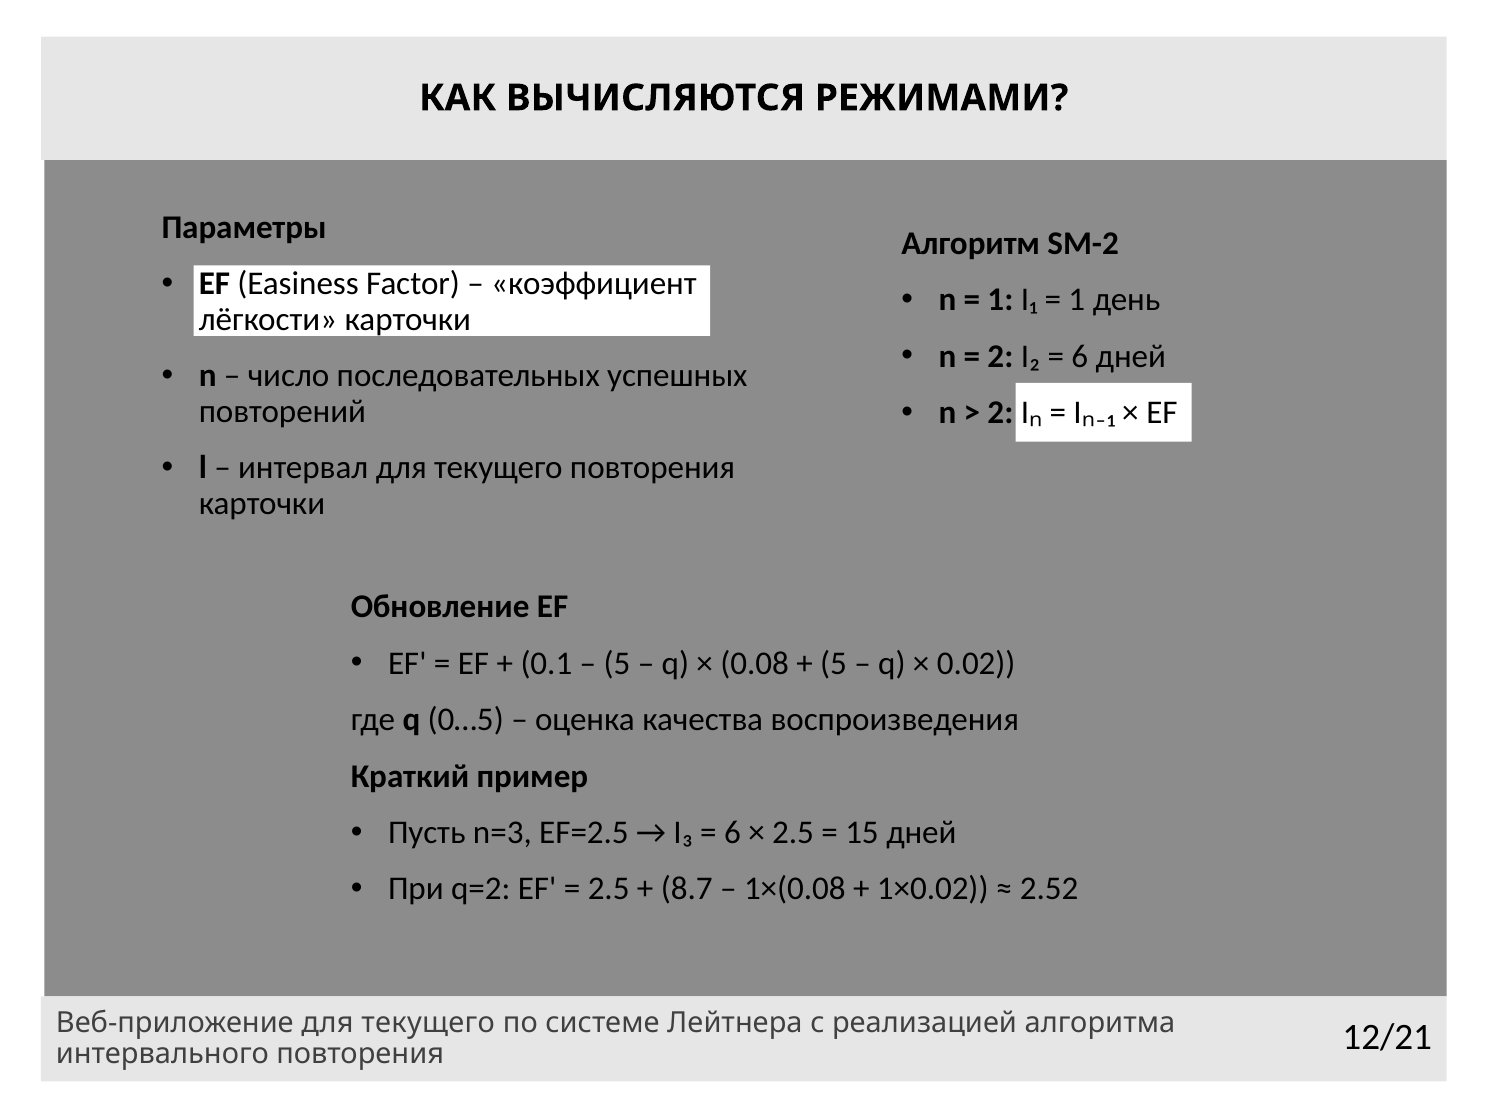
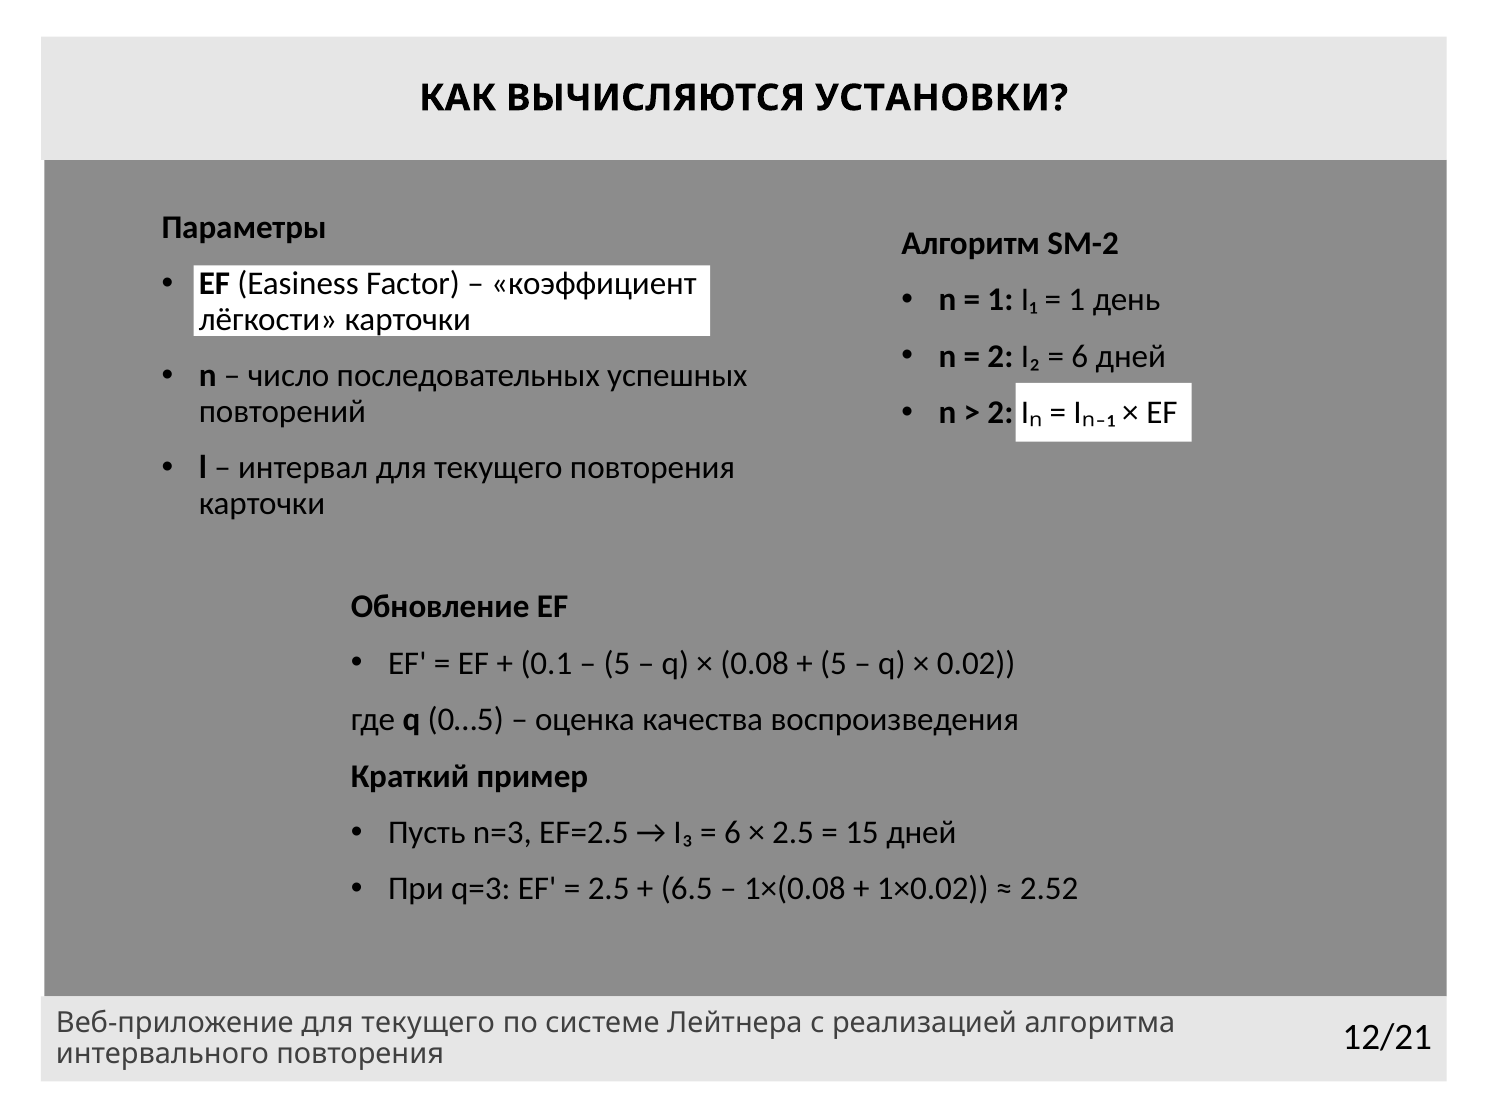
РЕЖИМАМИ: РЕЖИМАМИ -> УСТАНОВКИ (941, 98)
q=2: q=2 -> q=3 (481, 889)
8.7: 8.7 -> 6.5 (687, 889)
